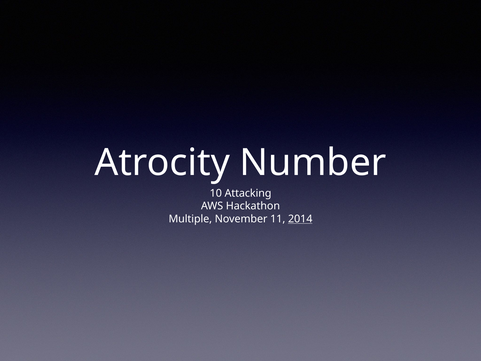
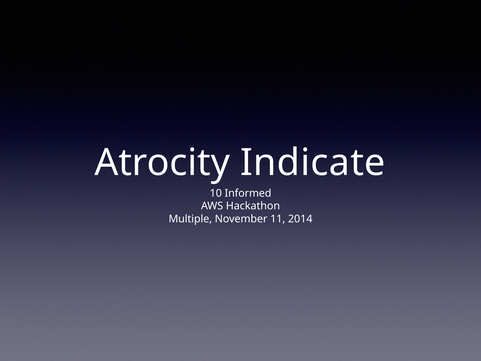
Number: Number -> Indicate (313, 163)
Attacking: Attacking -> Informed (248, 193)
2014 underline: present -> none (300, 219)
